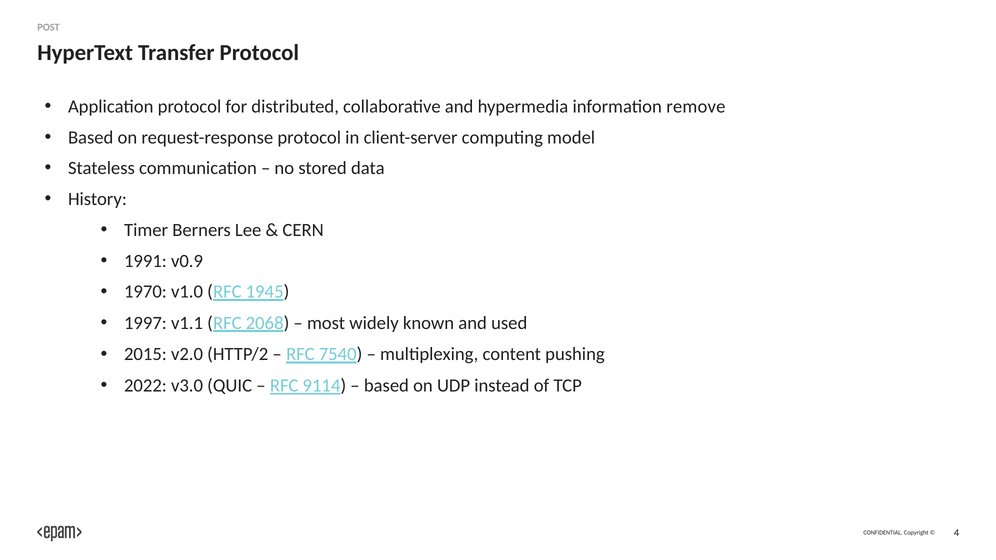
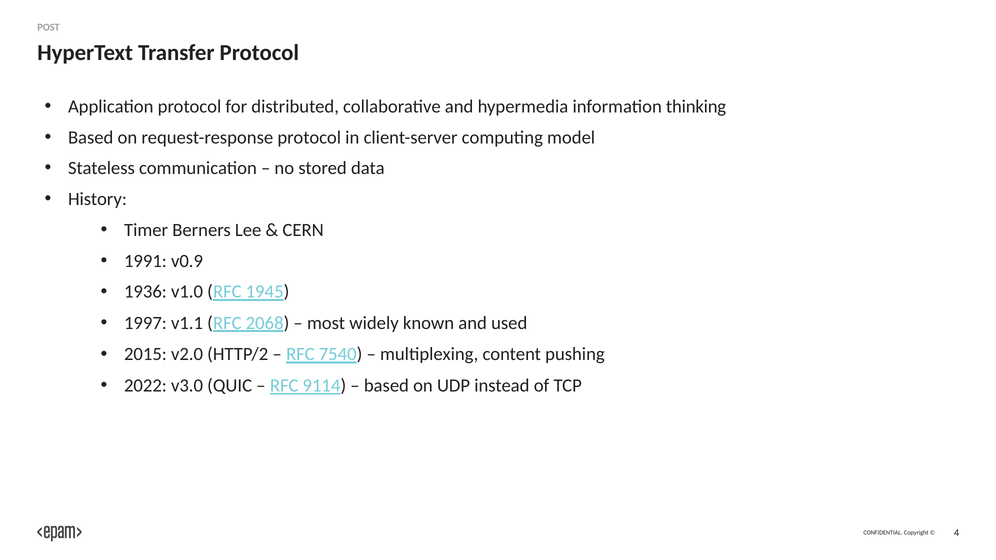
remove: remove -> thinking (696, 107)
1970: 1970 -> 1936 (145, 292)
